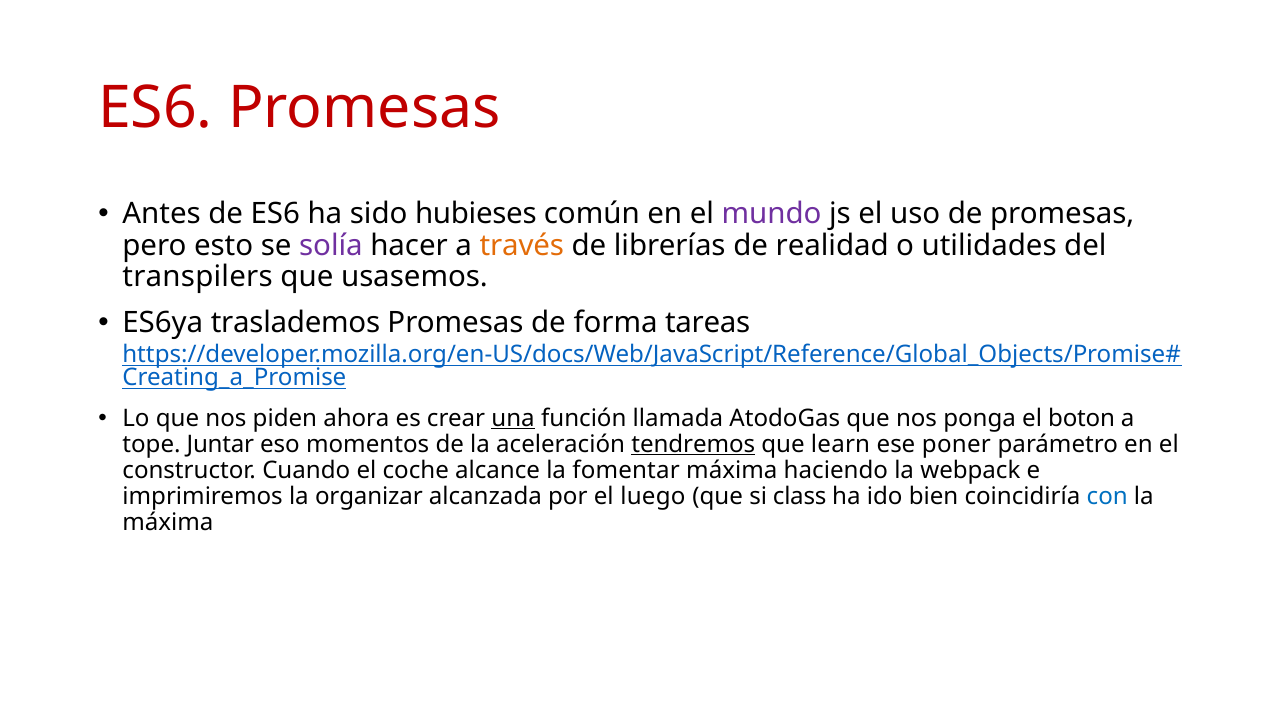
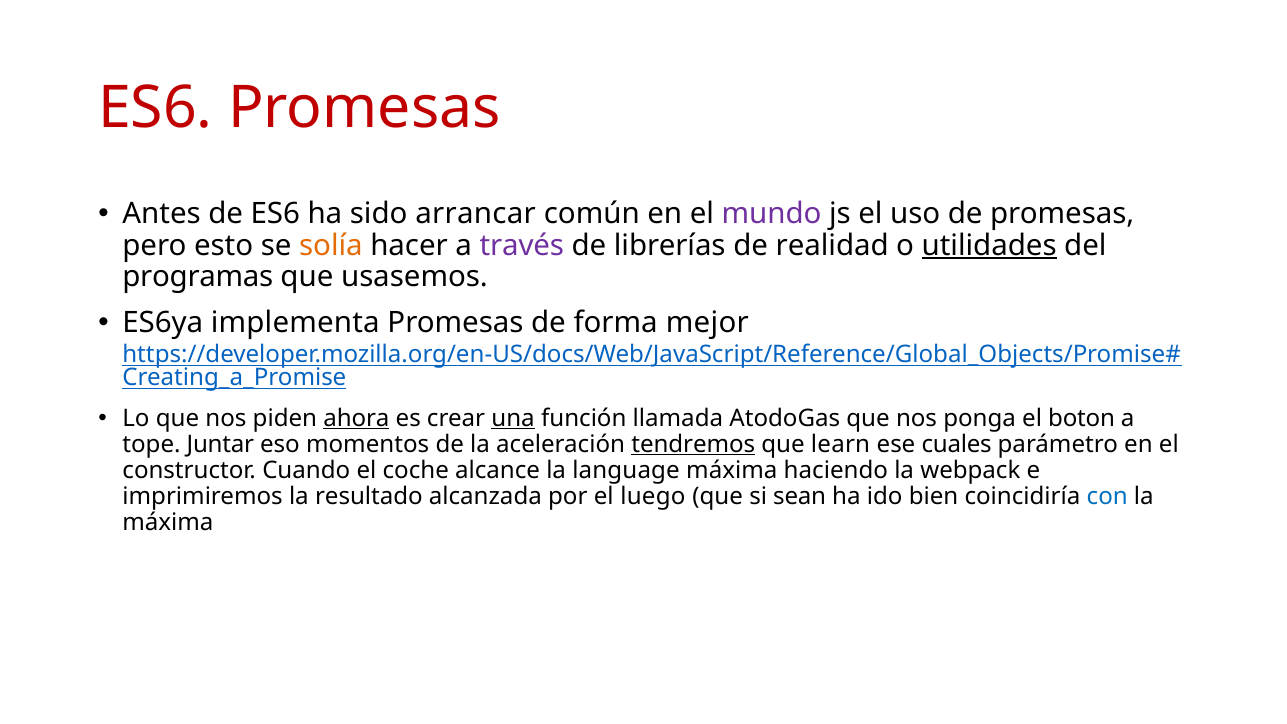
hubieses: hubieses -> arrancar (476, 214)
solía colour: purple -> orange (331, 245)
través colour: orange -> purple (522, 245)
utilidades underline: none -> present (989, 245)
transpilers: transpilers -> programas (198, 277)
traslademos: traslademos -> implementa (295, 322)
tareas: tareas -> mejor (707, 322)
ahora underline: none -> present (356, 418)
poner: poner -> cuales (957, 444)
fomentar: fomentar -> language (626, 470)
organizar: organizar -> resultado (369, 496)
class: class -> sean (800, 496)
